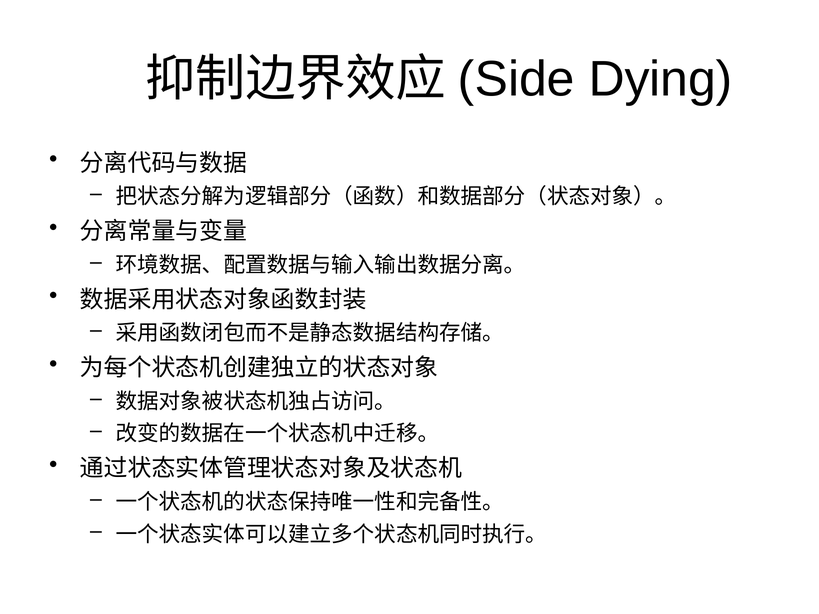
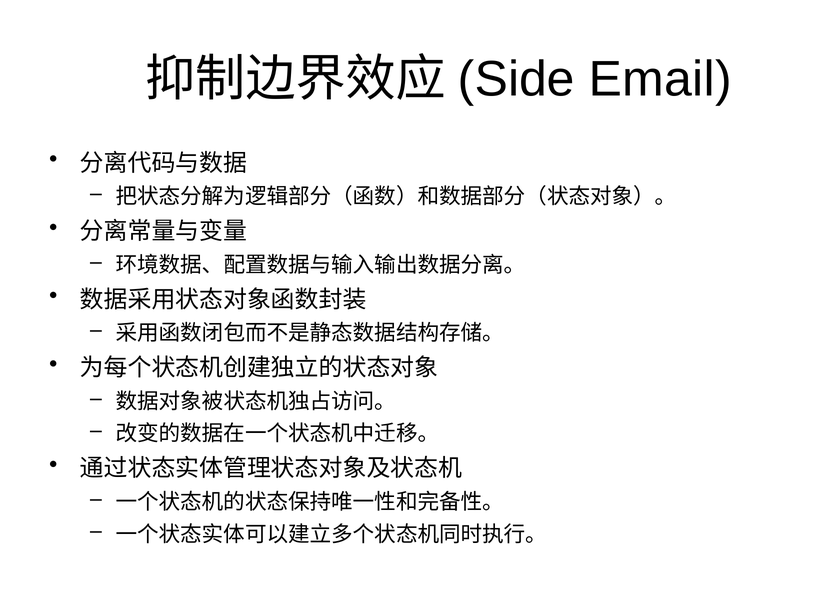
Dying: Dying -> Email (660, 79)
